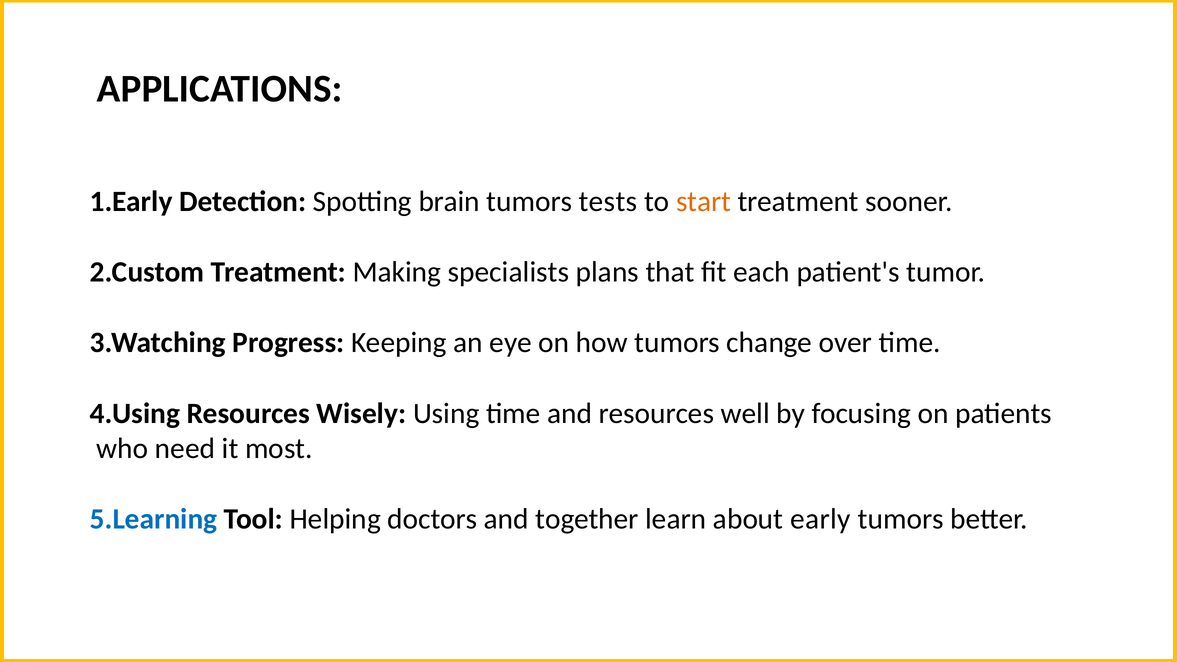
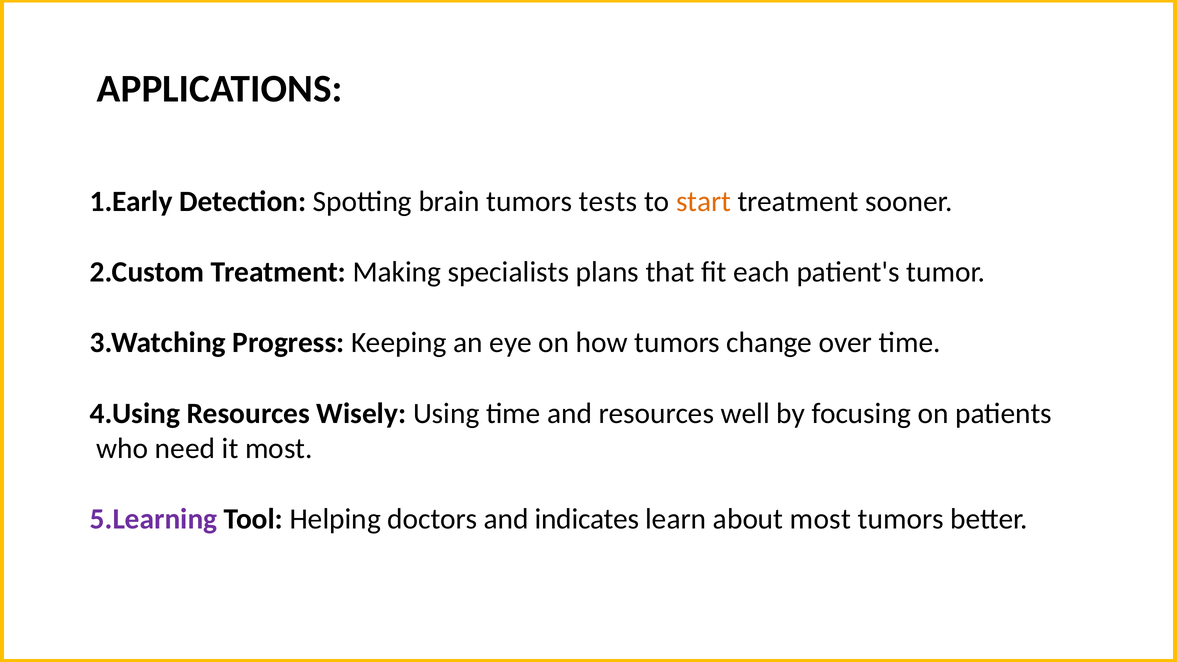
5.Learning colour: blue -> purple (154, 519)
together: together -> indicates (587, 519)
about early: early -> most (821, 519)
